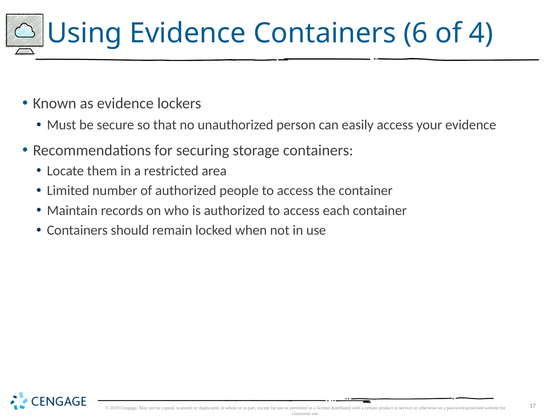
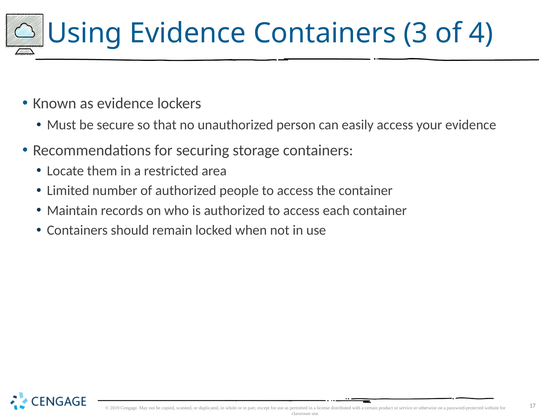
6: 6 -> 3 (416, 33)
